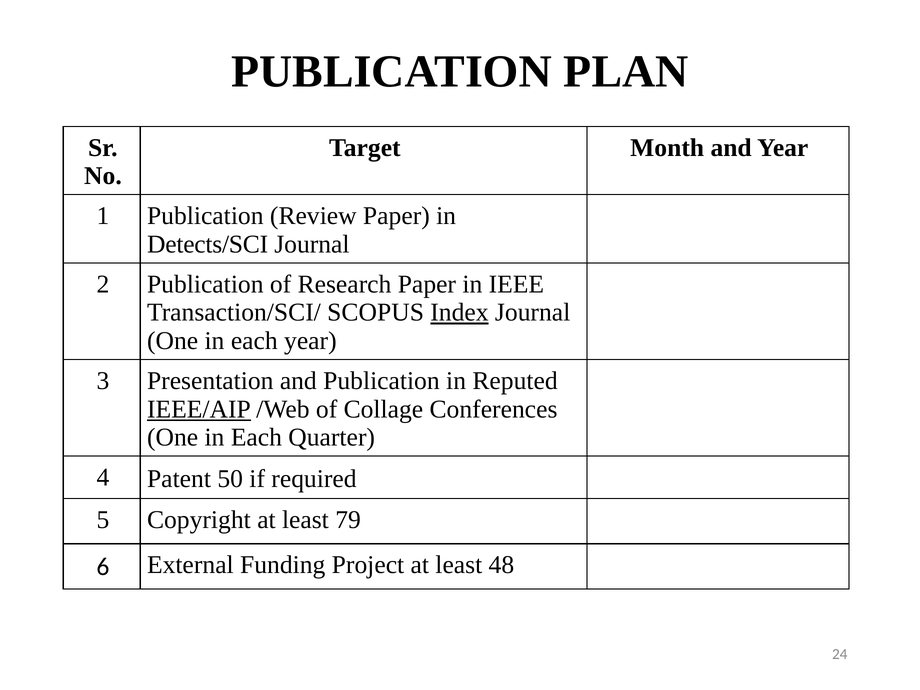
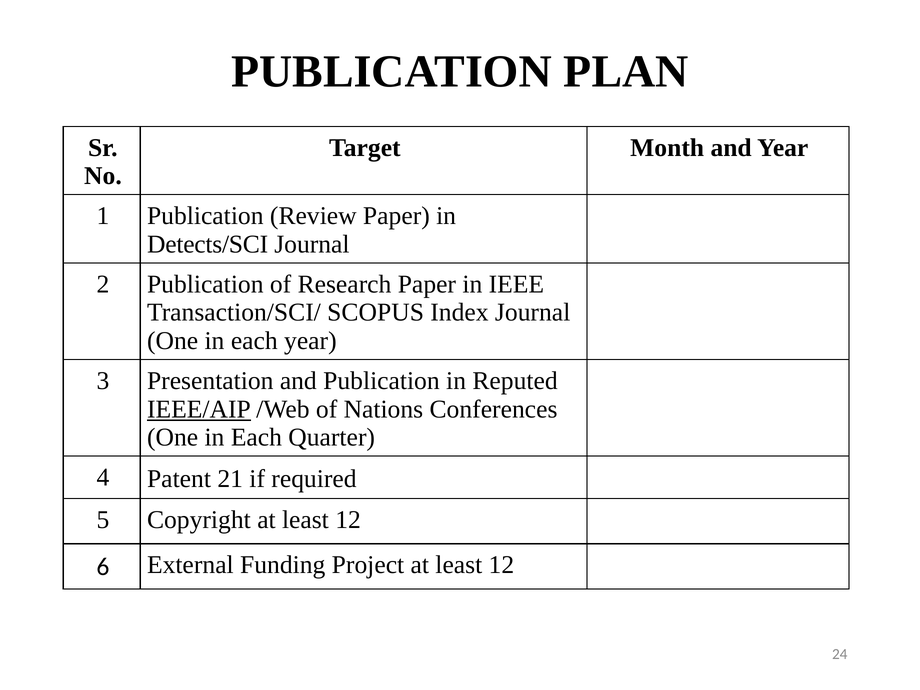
Index underline: present -> none (459, 313)
Collage: Collage -> Nations (383, 409)
50: 50 -> 21 (230, 479)
Copyright at least 79: 79 -> 12 (348, 520)
Project at least 48: 48 -> 12 (501, 565)
